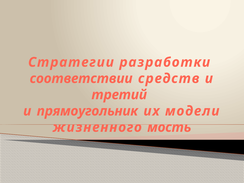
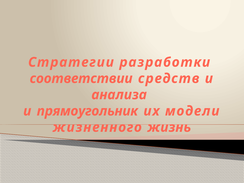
третий: третий -> анализа (119, 95)
мость: мость -> жизнь (169, 127)
